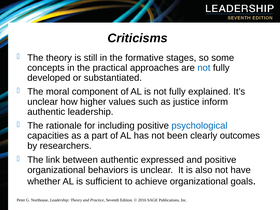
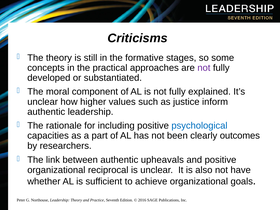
not colour: blue -> purple (204, 68)
expressed: expressed -> upheavals (162, 160)
behaviors: behaviors -> reciprocal (108, 170)
